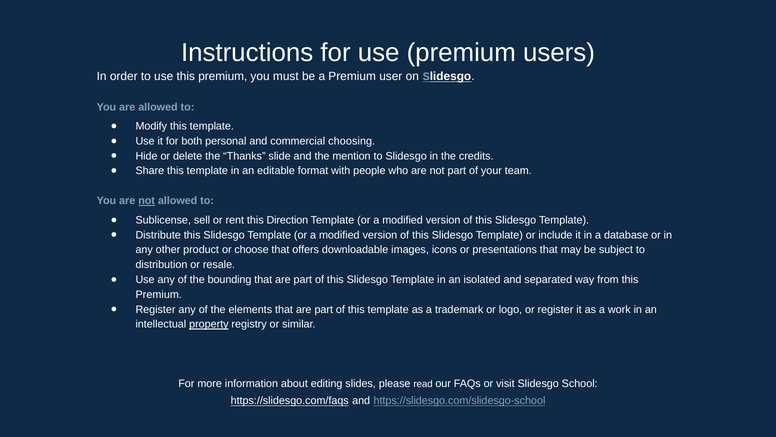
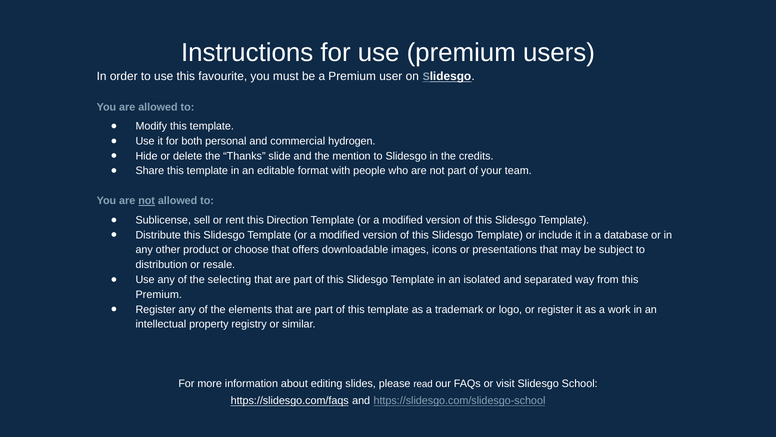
use this premium: premium -> favourite (223, 76)
choosing: choosing -> hydrogen (352, 141)
bounding: bounding -> selecting (229, 279)
property underline: present -> none (209, 324)
